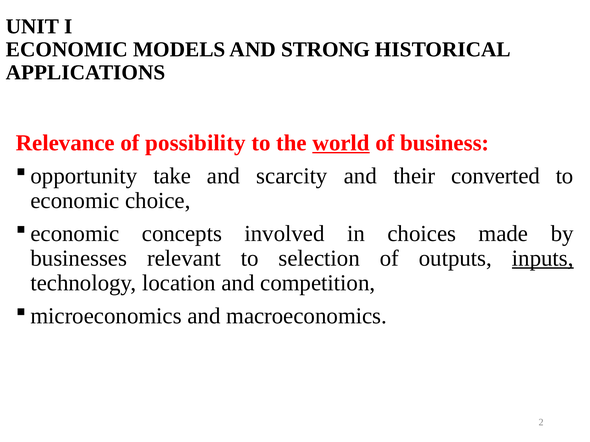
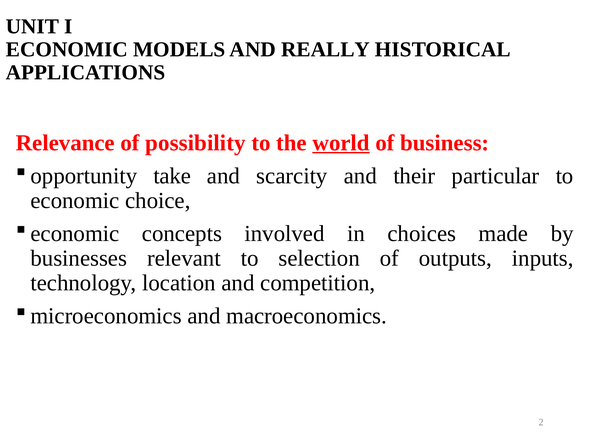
STRONG: STRONG -> REALLY (326, 50)
converted: converted -> particular (495, 176)
inputs underline: present -> none (543, 259)
